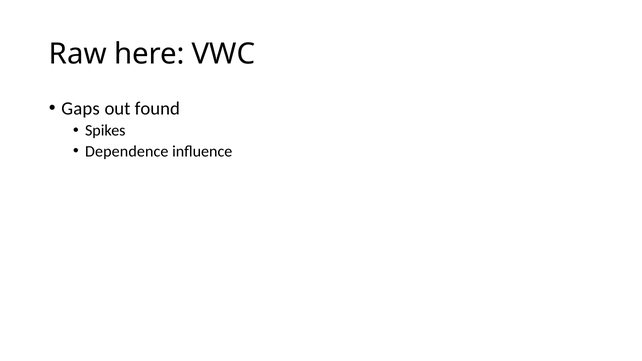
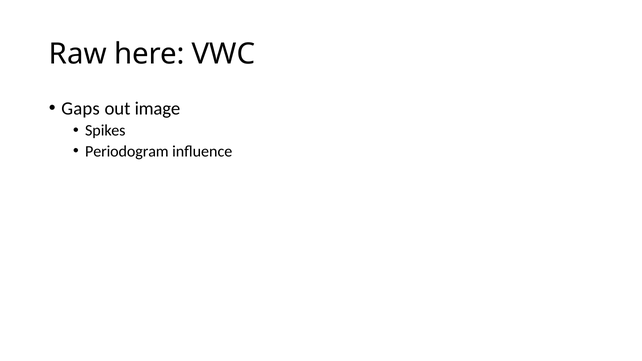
found: found -> image (157, 109)
Dependence: Dependence -> Periodogram (127, 151)
